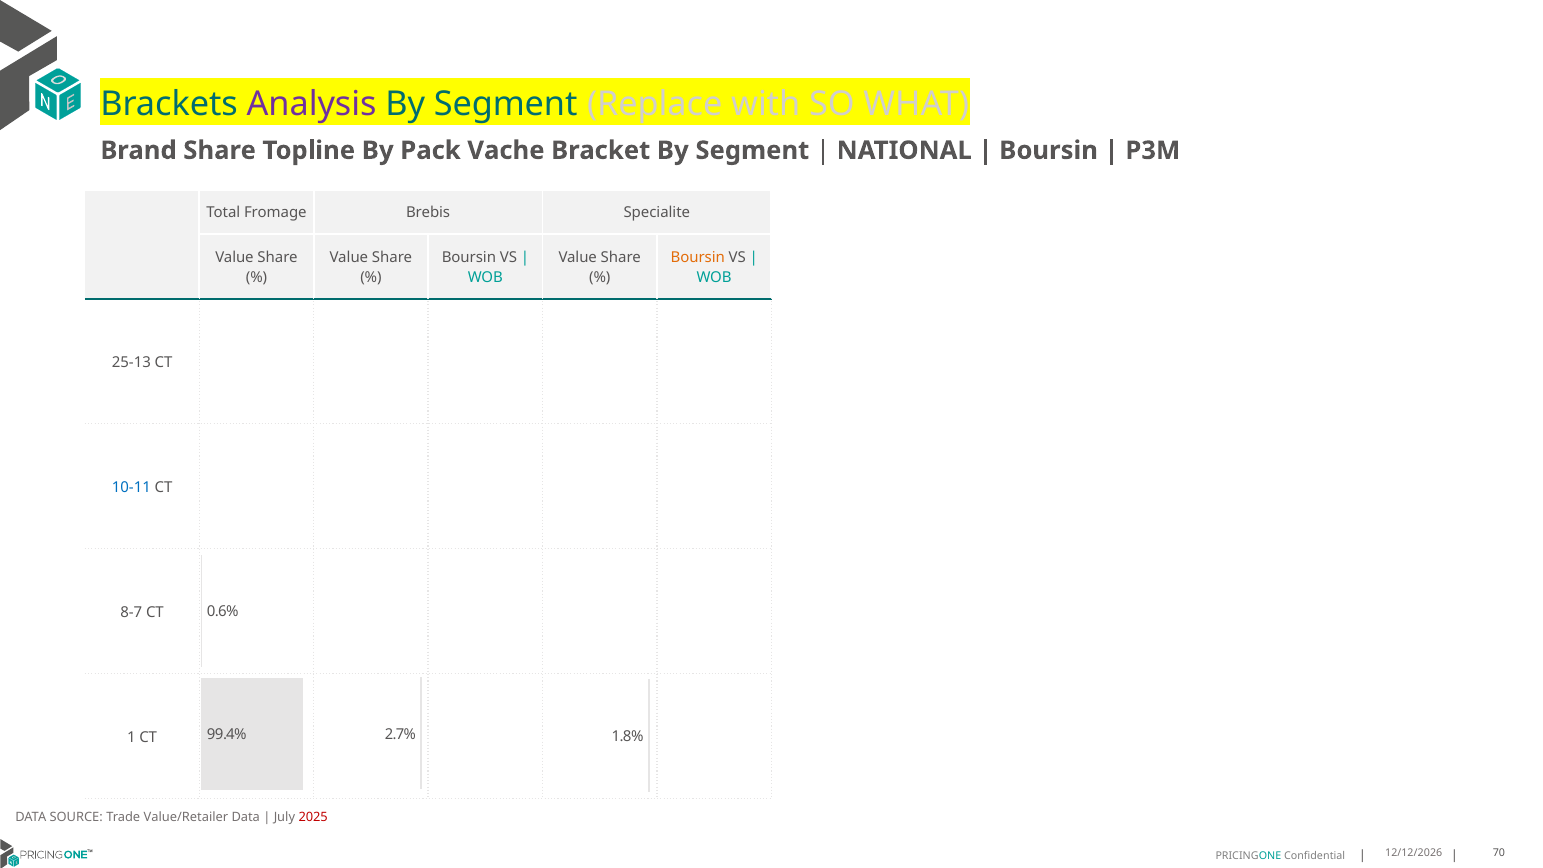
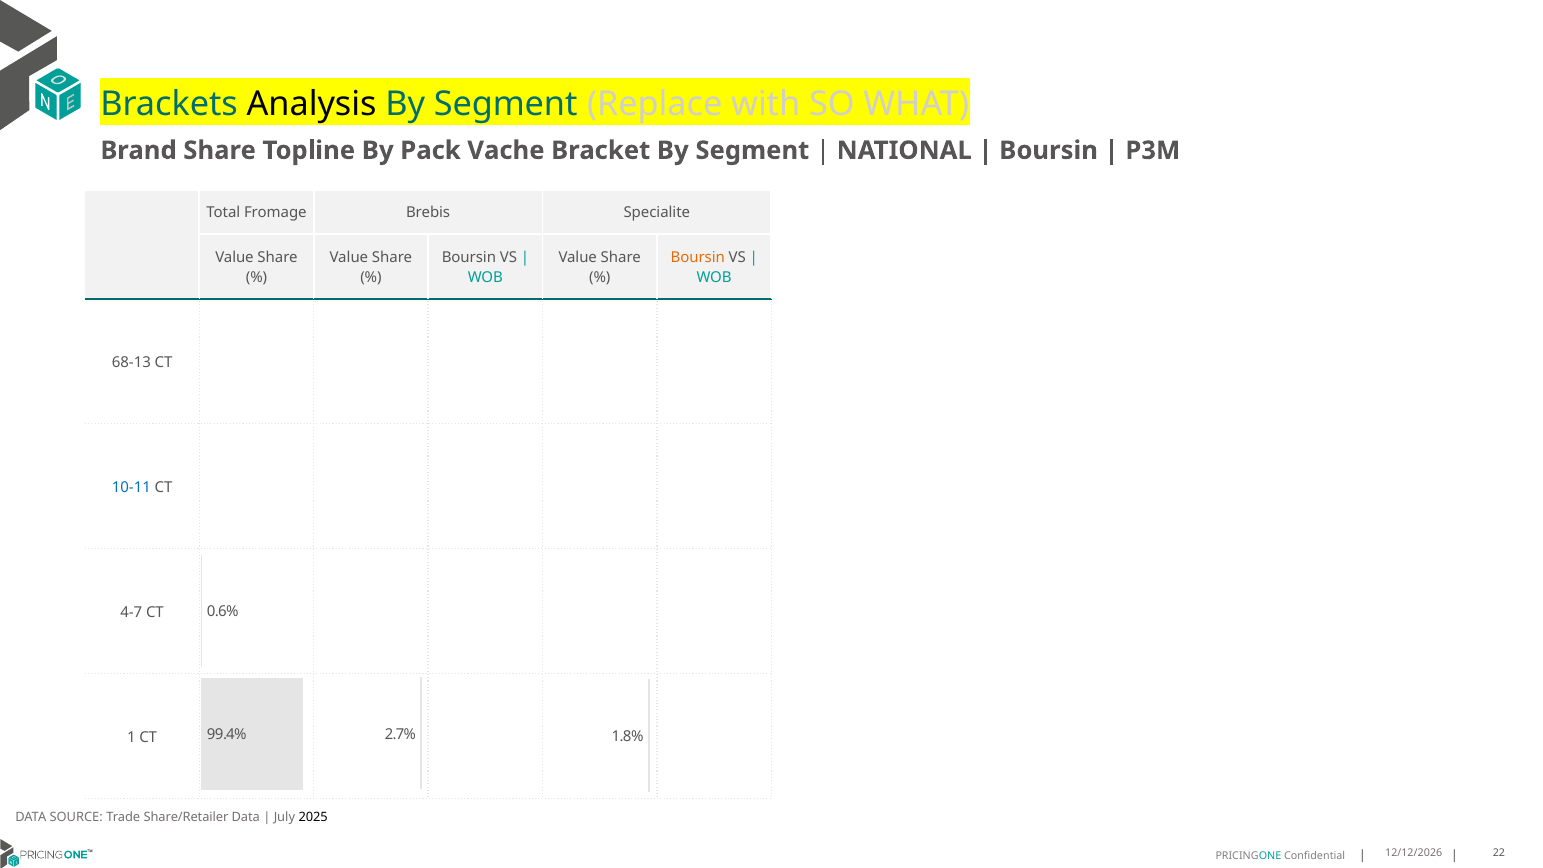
Analysis colour: purple -> black (312, 104)
25-13: 25-13 -> 68-13 (131, 362)
8-7: 8-7 -> 4-7 (131, 612)
Value/Retailer: Value/Retailer -> Share/Retailer (186, 817)
2025 colour: red -> black (313, 817)
70: 70 -> 22 (1499, 853)
